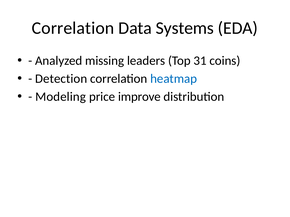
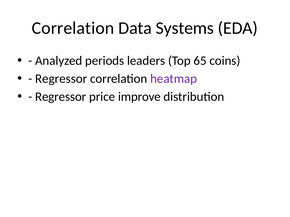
missing: missing -> periods (105, 61)
31: 31 -> 65 (200, 61)
Detection: Detection -> Regressor (61, 79)
heatmap colour: blue -> purple (174, 79)
Modeling: Modeling -> Regressor (61, 97)
